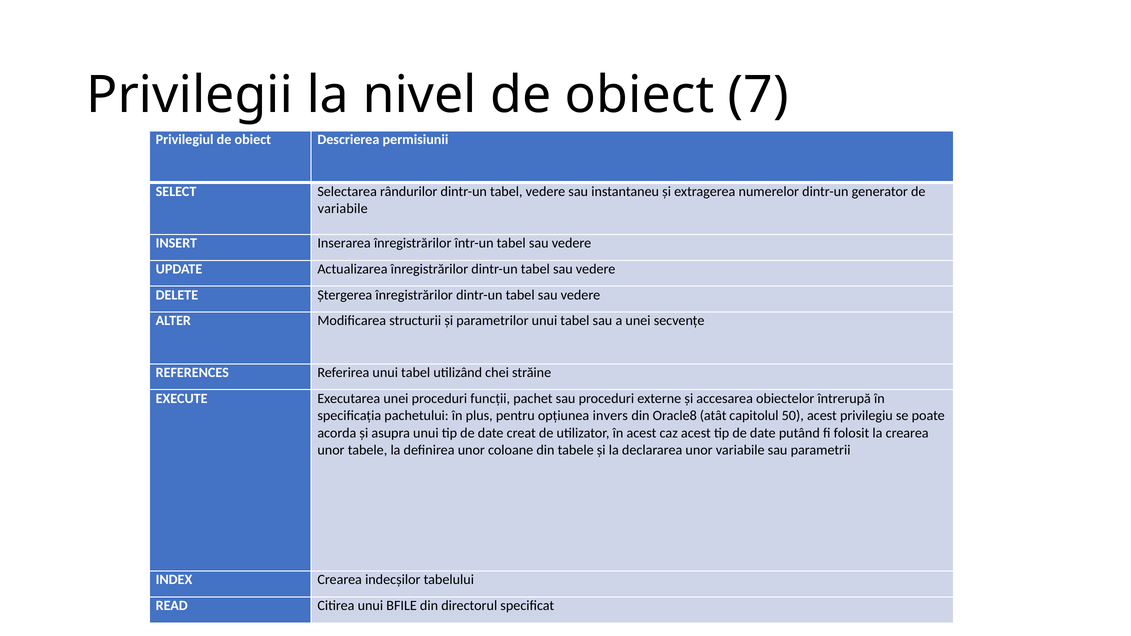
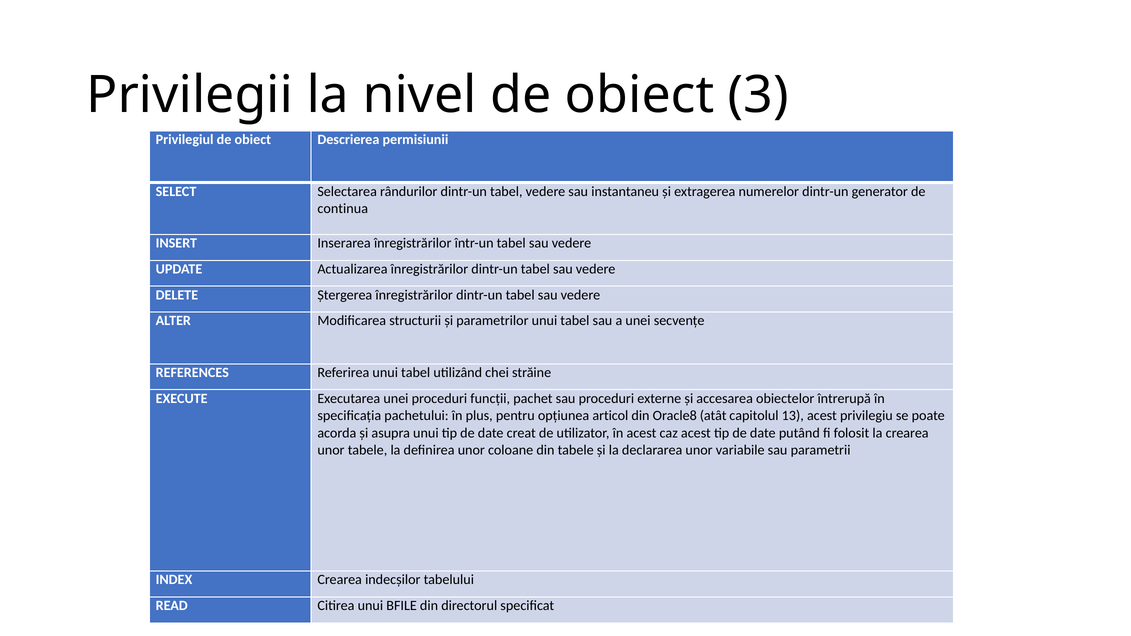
7: 7 -> 3 (758, 95)
variabile: variabile -> continua (343, 209)
invers: invers -> articol (610, 416)
50: 50 -> 13 (793, 416)
